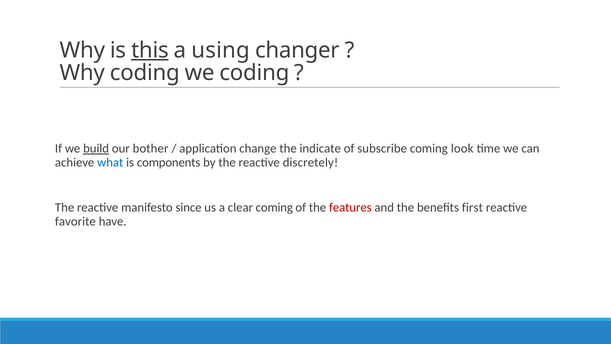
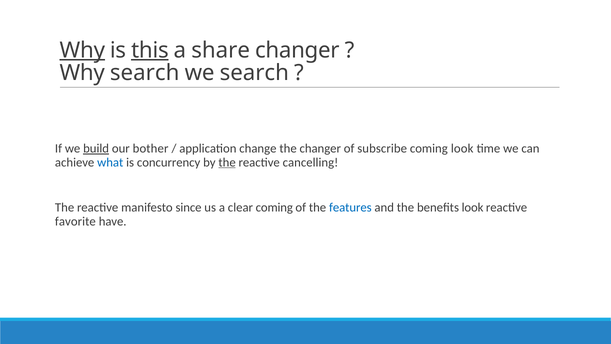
Why underline: none -> present (82, 50)
using: using -> share (221, 50)
Why coding: coding -> search (145, 73)
we coding: coding -> search (254, 73)
the indicate: indicate -> changer (320, 148)
components: components -> concurrency (169, 162)
the underline: none -> present (227, 162)
discretely: discretely -> cancelling (311, 162)
features colour: red -> blue (350, 208)
benefits first: first -> look (473, 208)
